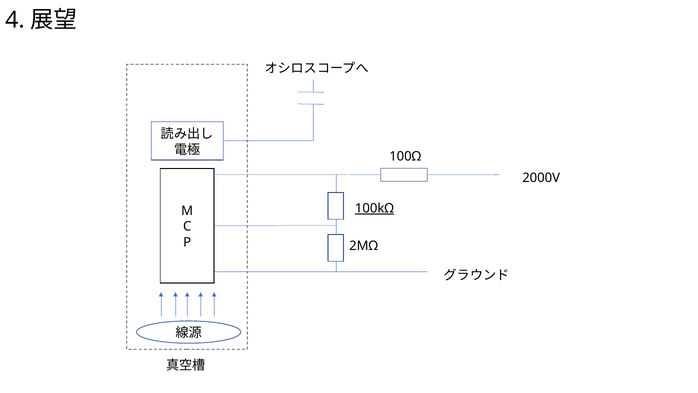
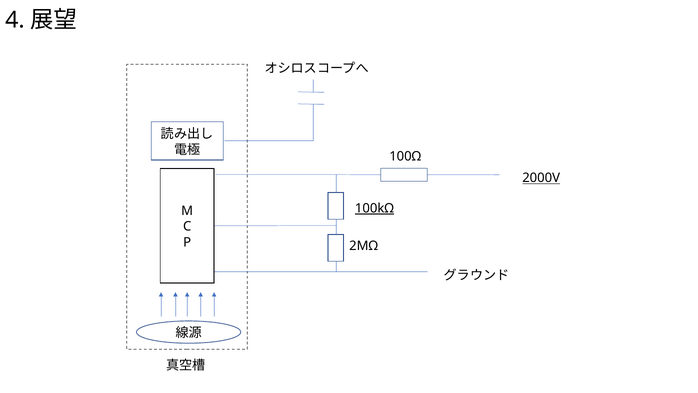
2000V underline: none -> present (541, 178)
